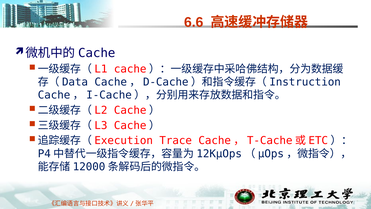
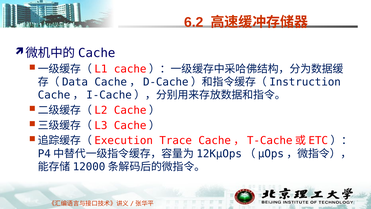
6.6: 6.6 -> 6.2 (194, 22)
